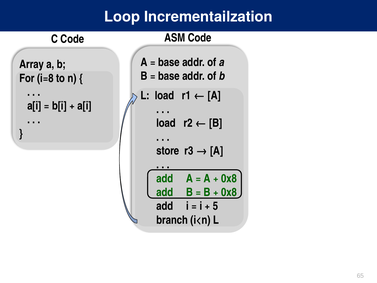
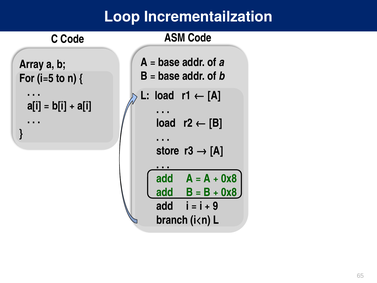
i=8: i=8 -> i=5 (45, 78)
5: 5 -> 9 (215, 206)
